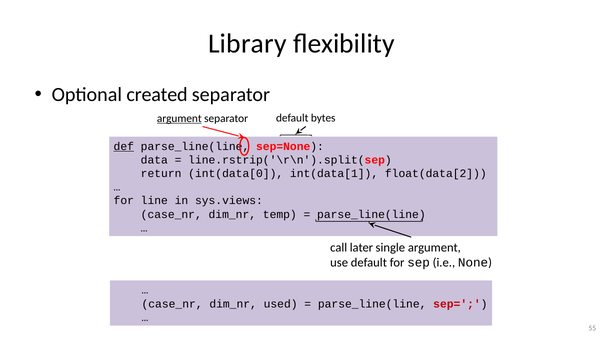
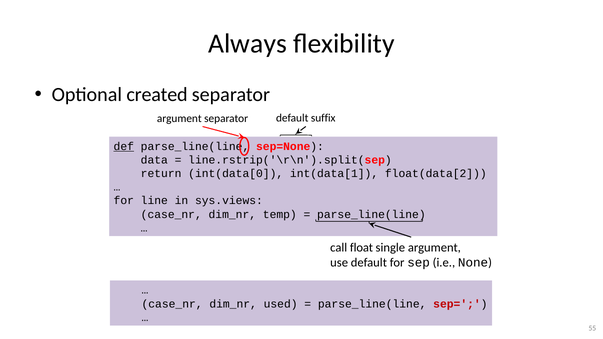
Library: Library -> Always (247, 44)
argument underline: present -> none (179, 118)
bytes: bytes -> suffix (323, 118)
later: later -> float (361, 248)
